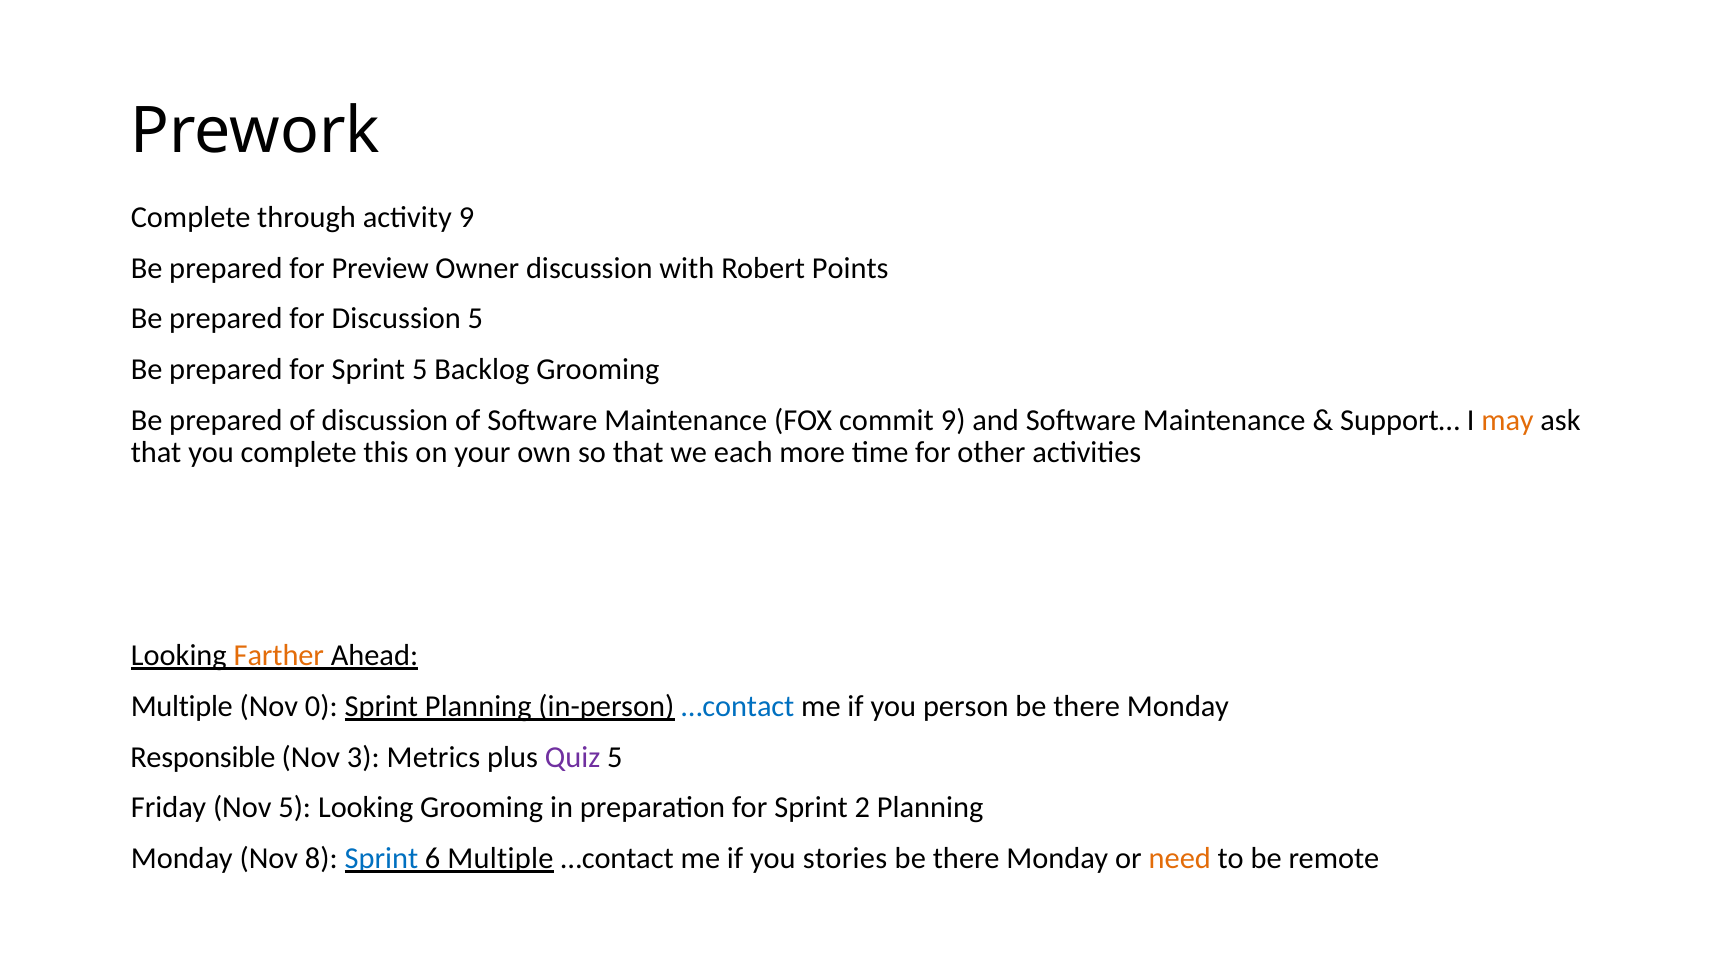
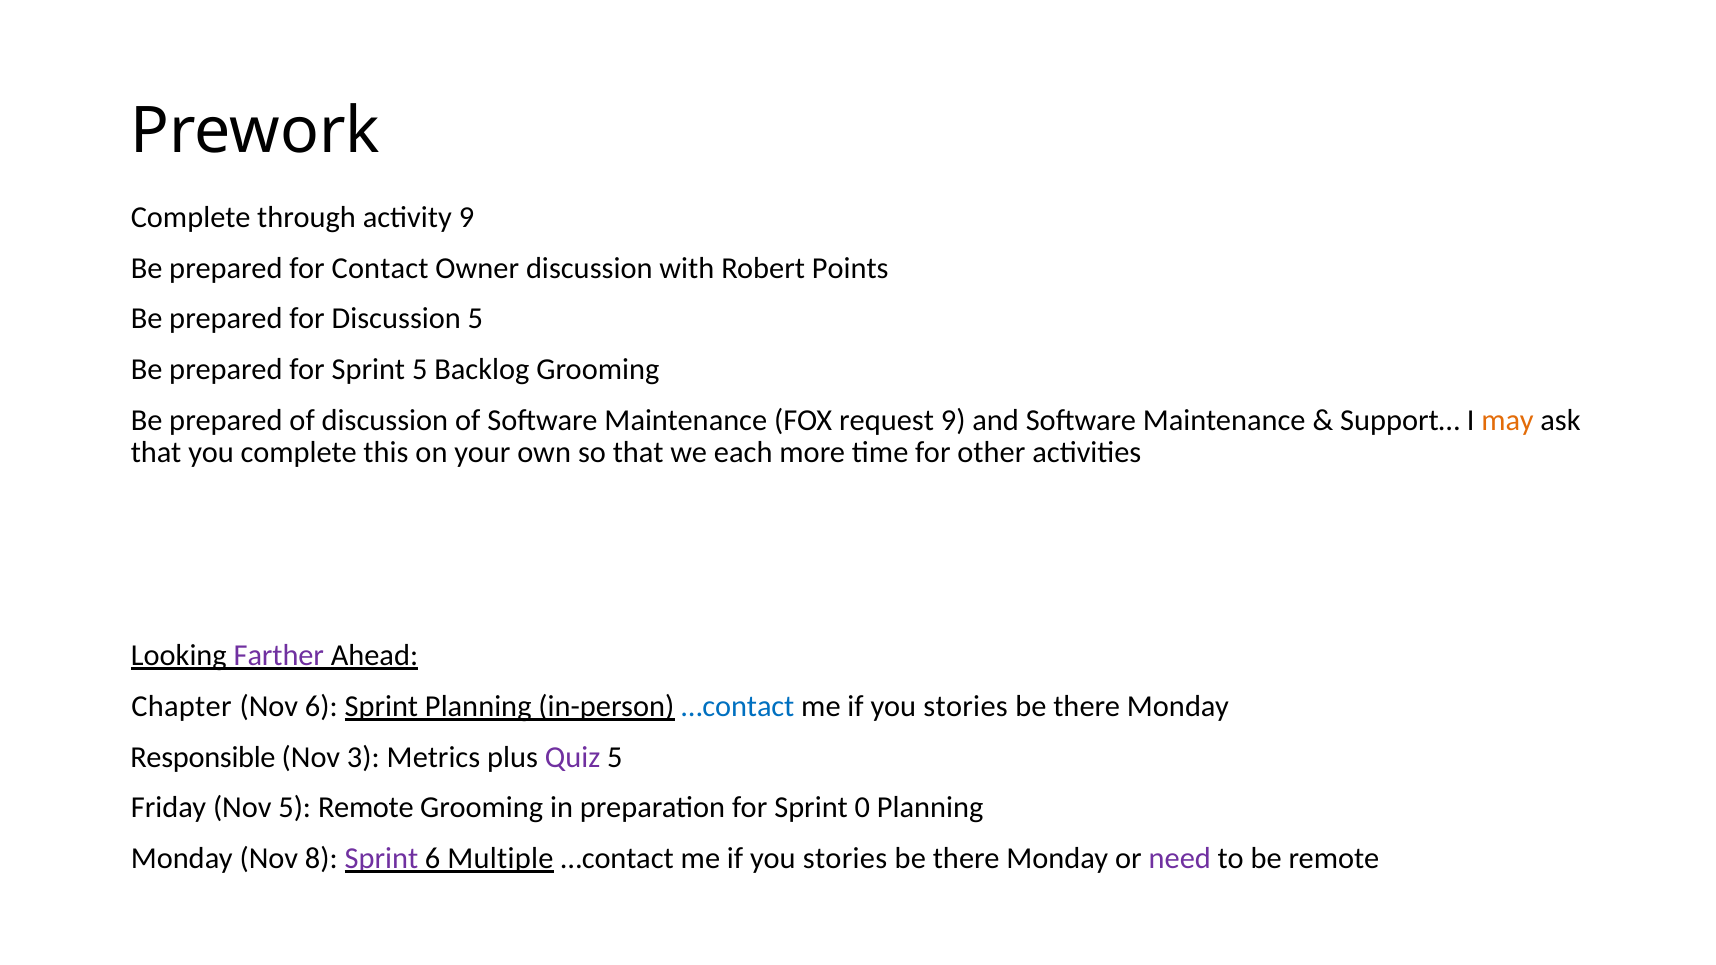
Preview: Preview -> Contact (380, 268)
commit: commit -> request (887, 420)
Farther colour: orange -> purple (279, 656)
Multiple: Multiple -> Chapter (182, 707)
Nov 0: 0 -> 6 (321, 707)
person: person -> stories (966, 707)
5 Looking: Looking -> Remote (366, 808)
2: 2 -> 0 (862, 808)
Sprint colour: blue -> purple (381, 859)
need colour: orange -> purple (1180, 859)
